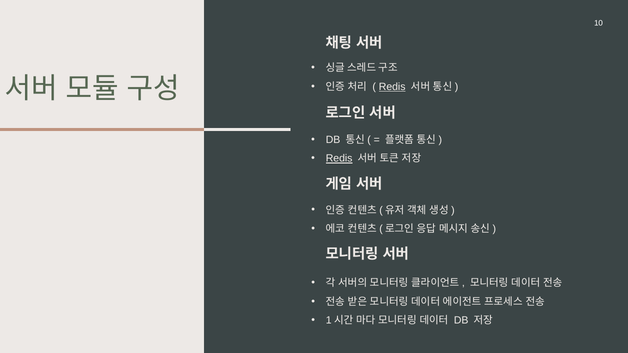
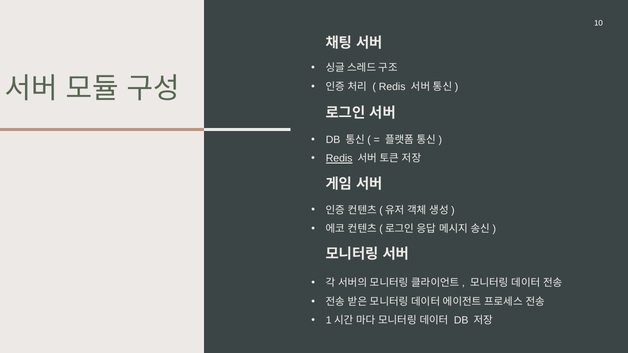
Redis underline: present -> none (392, 87)
